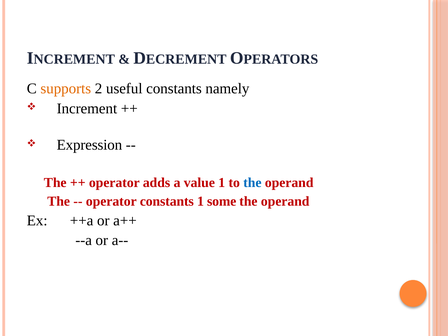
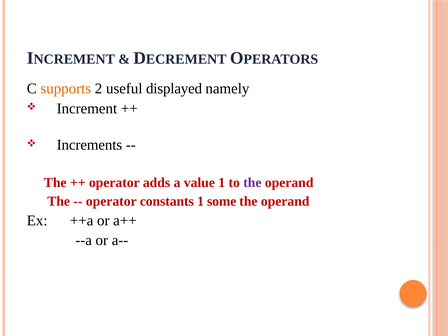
useful constants: constants -> displayed (174, 89)
Expression: Expression -> Increments (89, 145)
the colour: blue -> purple (252, 183)
